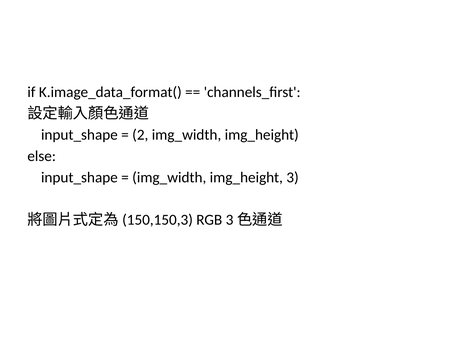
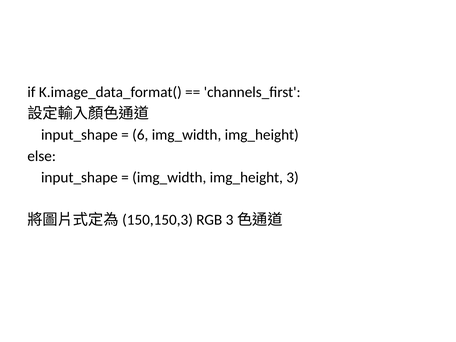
2: 2 -> 6 (140, 135)
